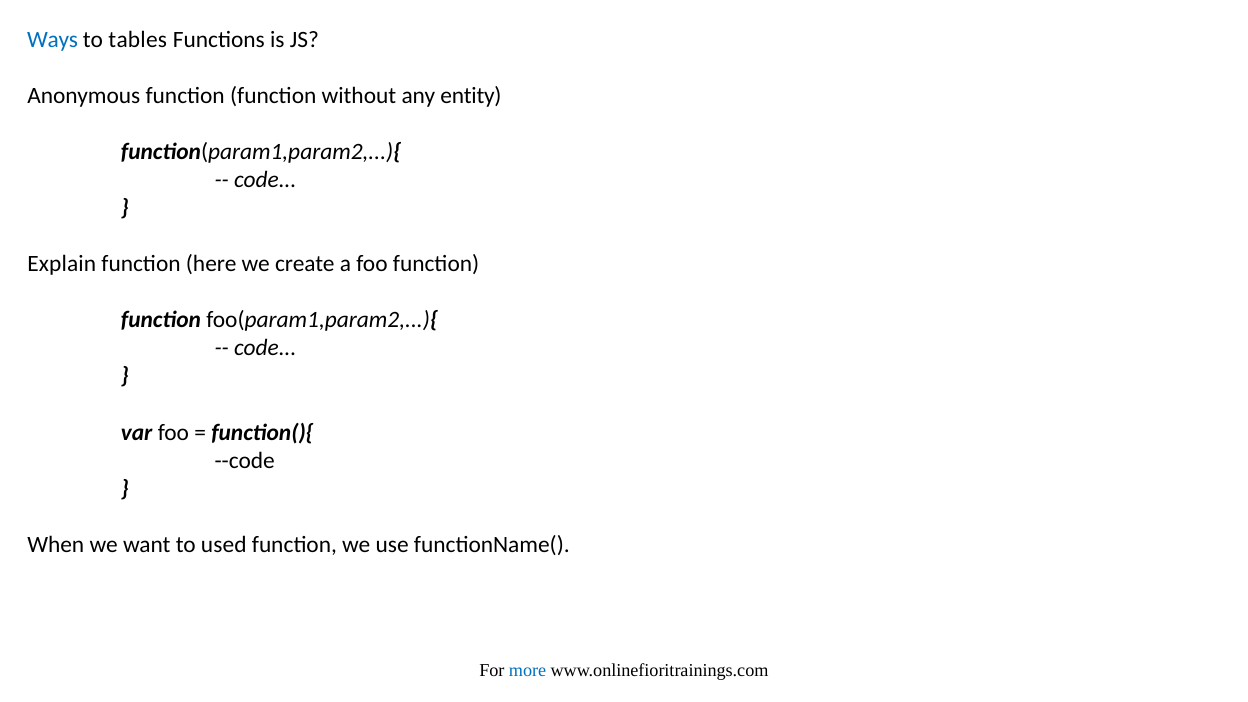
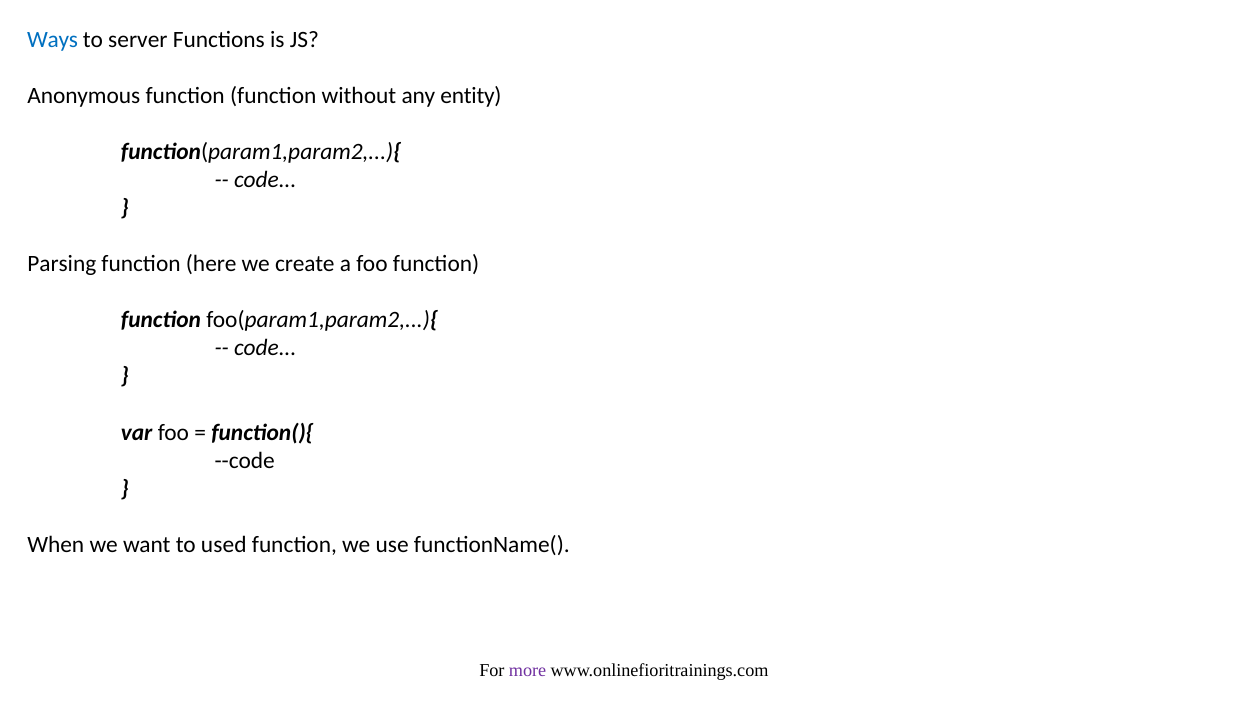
tables: tables -> server (138, 39)
Explain: Explain -> Parsing (62, 264)
more colour: blue -> purple (528, 671)
